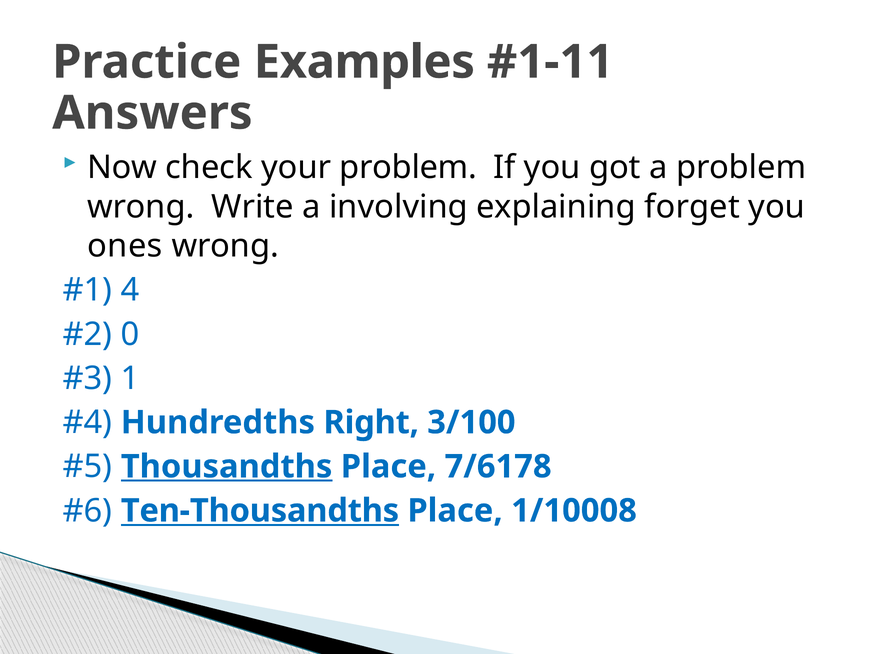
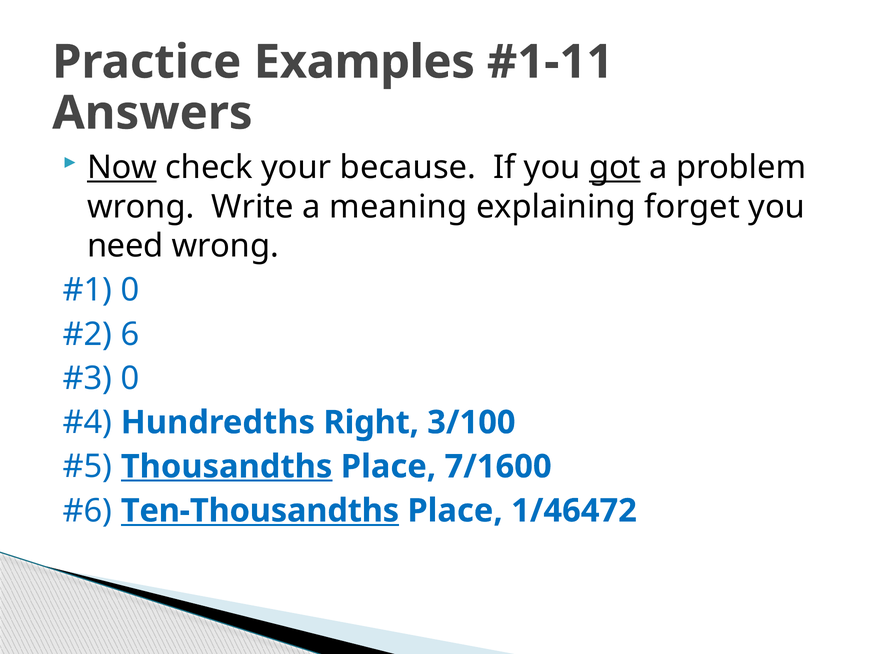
Now underline: none -> present (122, 167)
your problem: problem -> because (408, 167)
got underline: none -> present (615, 167)
involving: involving -> meaning (398, 207)
ones: ones -> need (125, 246)
4: 4 -> 0 (130, 290)
0: 0 -> 6 (130, 334)
1: 1 -> 0 (130, 378)
7/6178: 7/6178 -> 7/1600 (498, 467)
1/10008: 1/10008 -> 1/46472 (574, 511)
